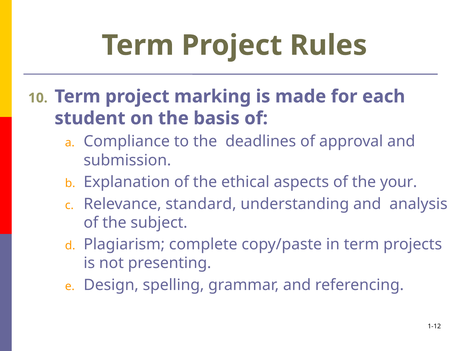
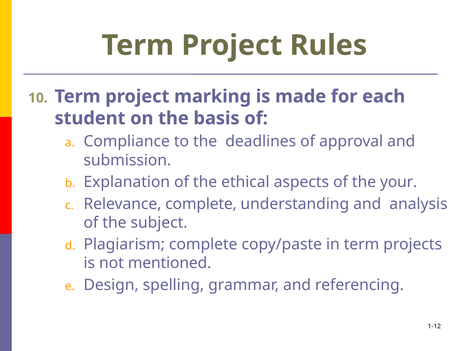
Relevance standard: standard -> complete (201, 204)
presenting: presenting -> mentioned (170, 264)
